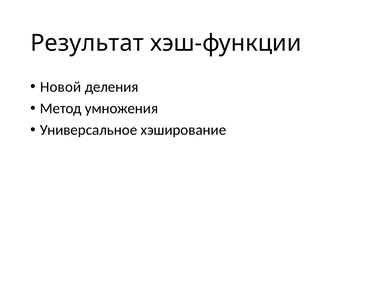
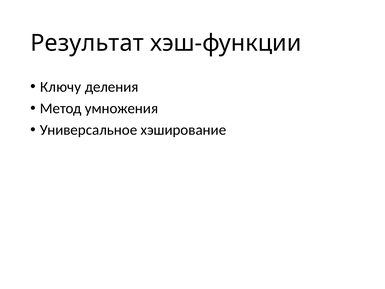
Новой: Новой -> Ключу (61, 87)
